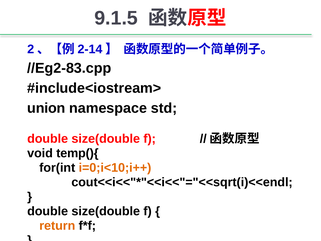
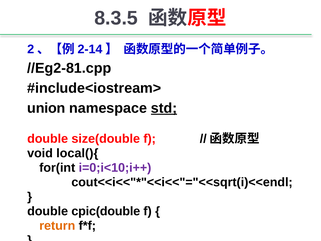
9.1.5: 9.1.5 -> 8.3.5 (116, 18)
//Eg2-83.cpp: //Eg2-83.cpp -> //Eg2-81.cpp (69, 68)
std underline: none -> present (164, 108)
temp(){: temp(){ -> local(){ (77, 153)
i=0;i<10;i++ colour: orange -> purple (115, 168)
size(double: size(double -> cpic(double (106, 211)
